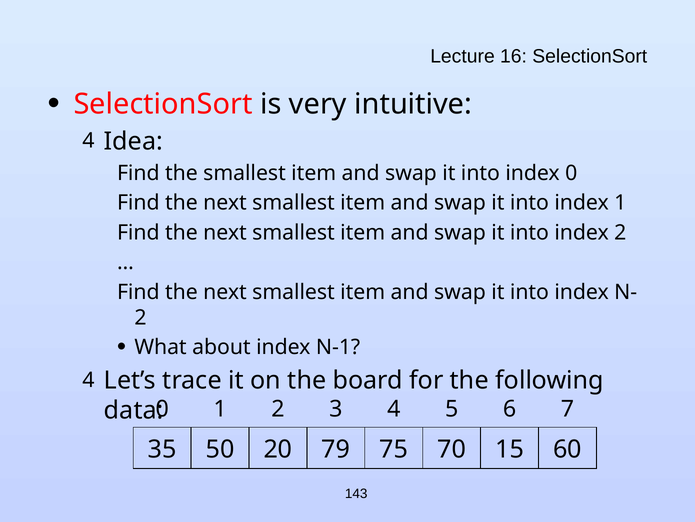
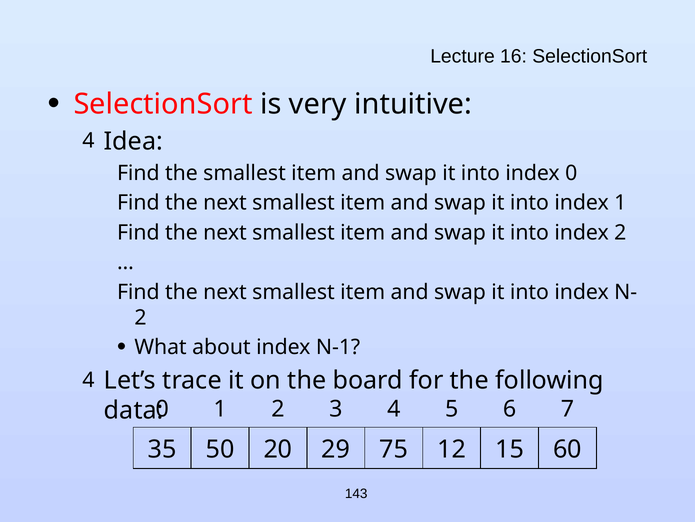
79: 79 -> 29 (336, 449)
70: 70 -> 12 (452, 449)
